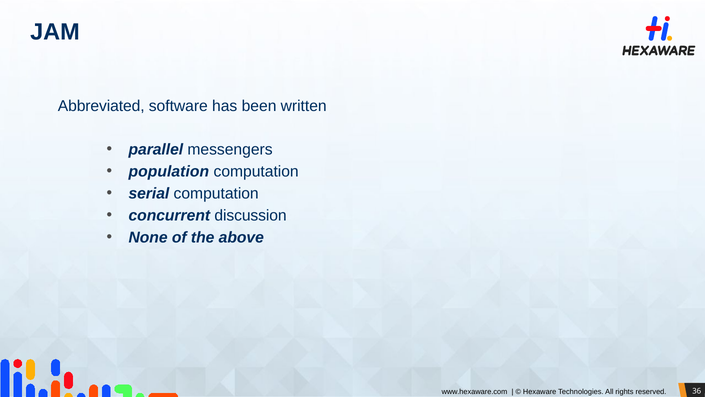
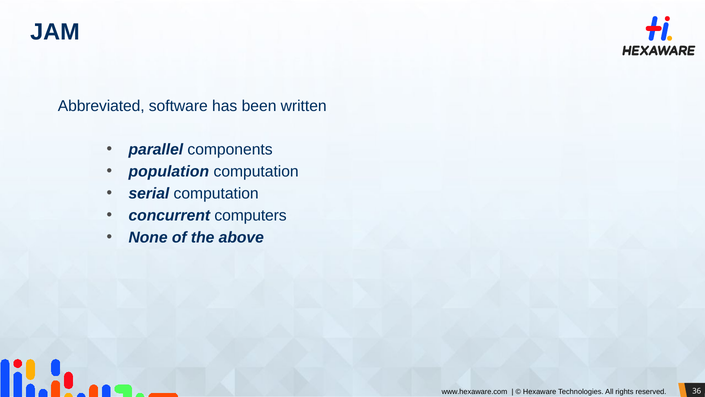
messengers: messengers -> components (230, 150)
discussion: discussion -> computers (251, 215)
